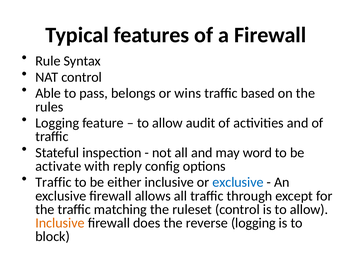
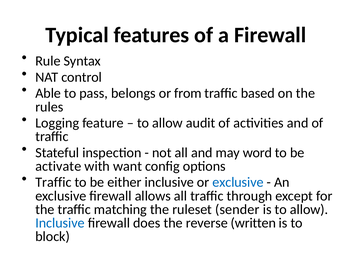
wins: wins -> from (188, 93)
reply: reply -> want (128, 166)
ruleset control: control -> sender (237, 209)
Inclusive colour: orange -> blue (60, 223)
reverse logging: logging -> written (253, 223)
